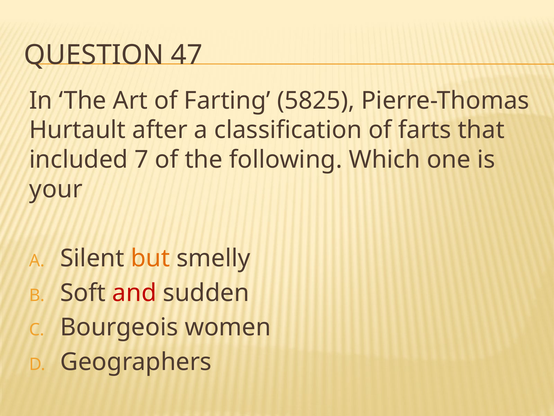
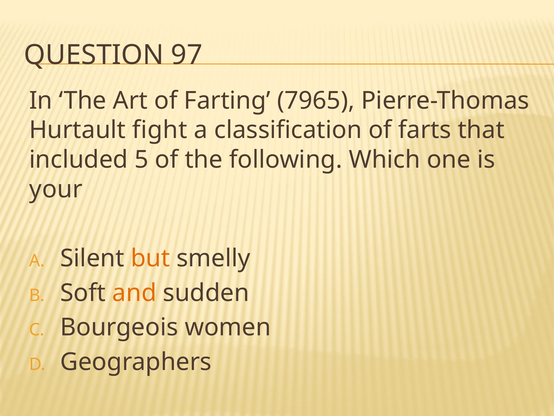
47: 47 -> 97 (187, 55)
5825: 5825 -> 7965 (316, 100)
after: after -> fight (160, 130)
7: 7 -> 5 (142, 160)
and colour: red -> orange (134, 293)
